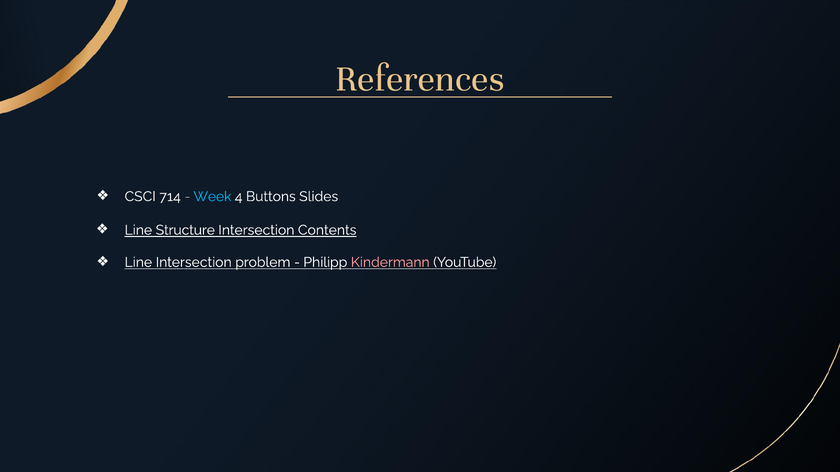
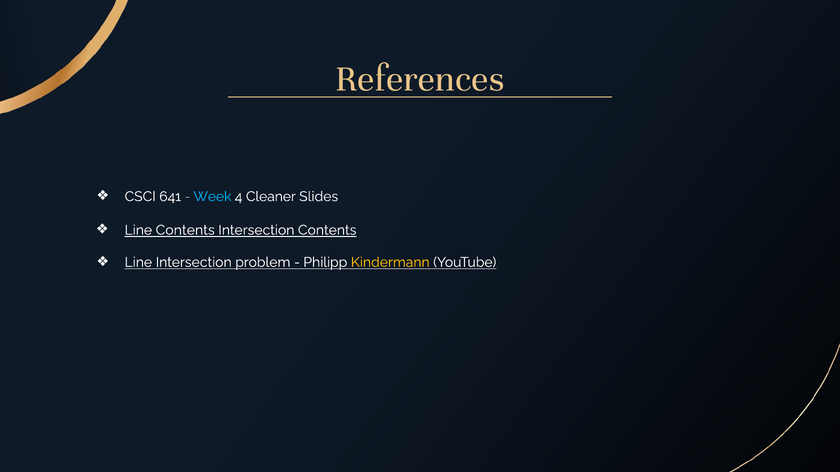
714: 714 -> 641 (170, 197)
Buttons: Buttons -> Cleaner (271, 197)
Line Structure: Structure -> Contents (185, 230)
Kindermann colour: pink -> yellow (390, 263)
